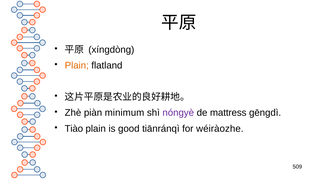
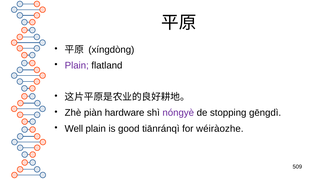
Plain colour: orange -> purple (77, 65)
minimum: minimum -> hardware (125, 113)
mattress: mattress -> stopping (228, 113)
Tiào: Tiào -> Well (74, 129)
